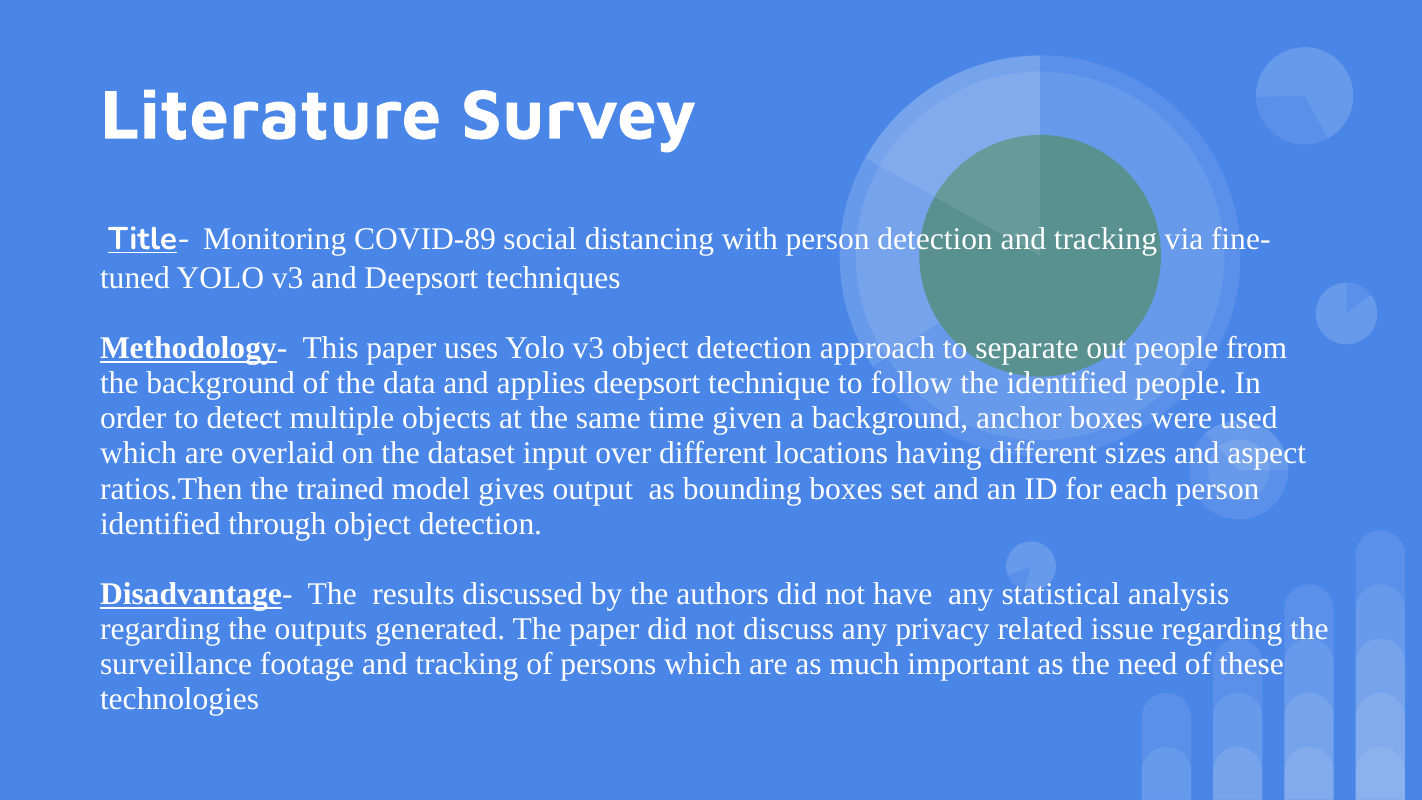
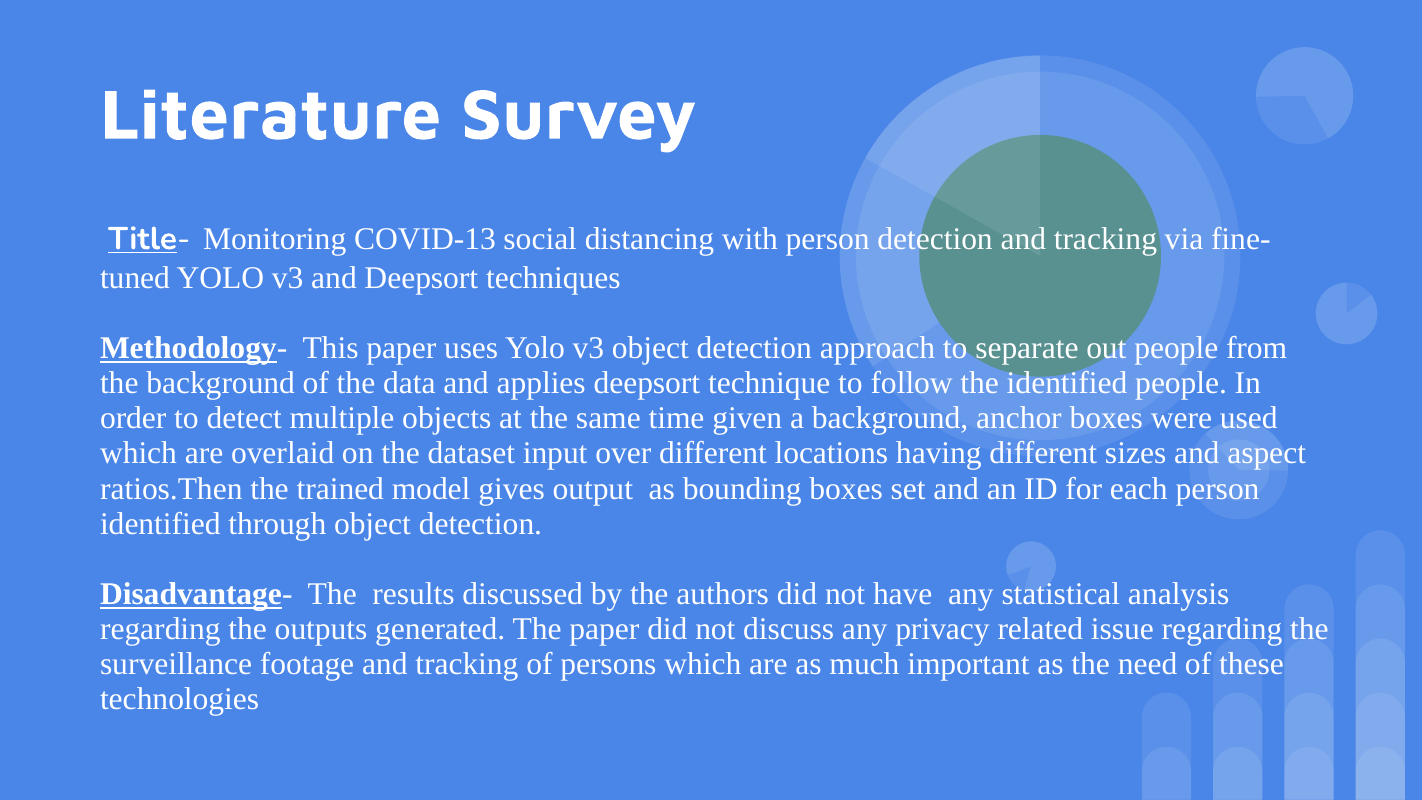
COVID-89: COVID-89 -> COVID-13 (425, 239)
